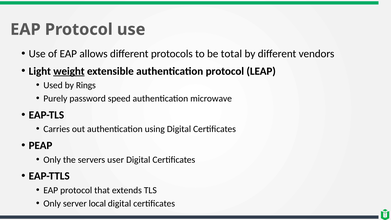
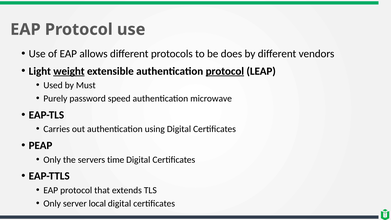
total: total -> does (231, 54)
protocol underline: none -> present (225, 71)
Rings: Rings -> Must (86, 85)
user: user -> time (116, 160)
